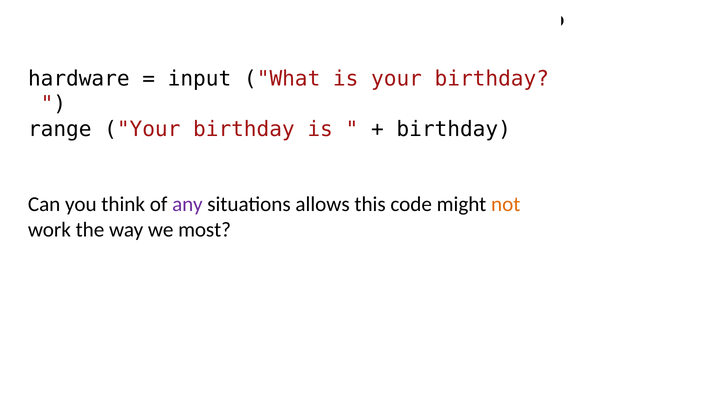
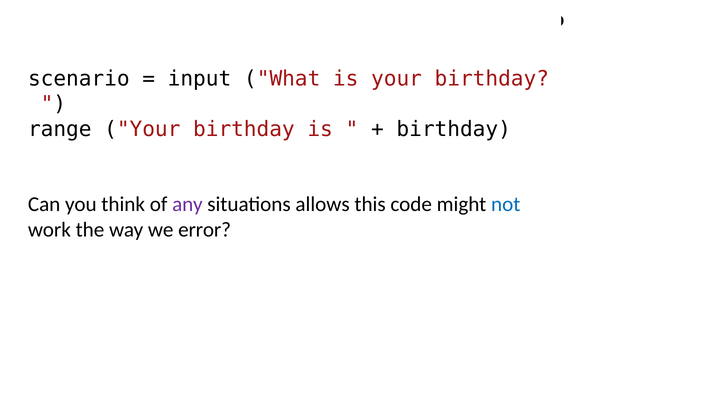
hardware: hardware -> scenario (79, 79)
not colour: orange -> blue (506, 204)
most: most -> error (205, 230)
